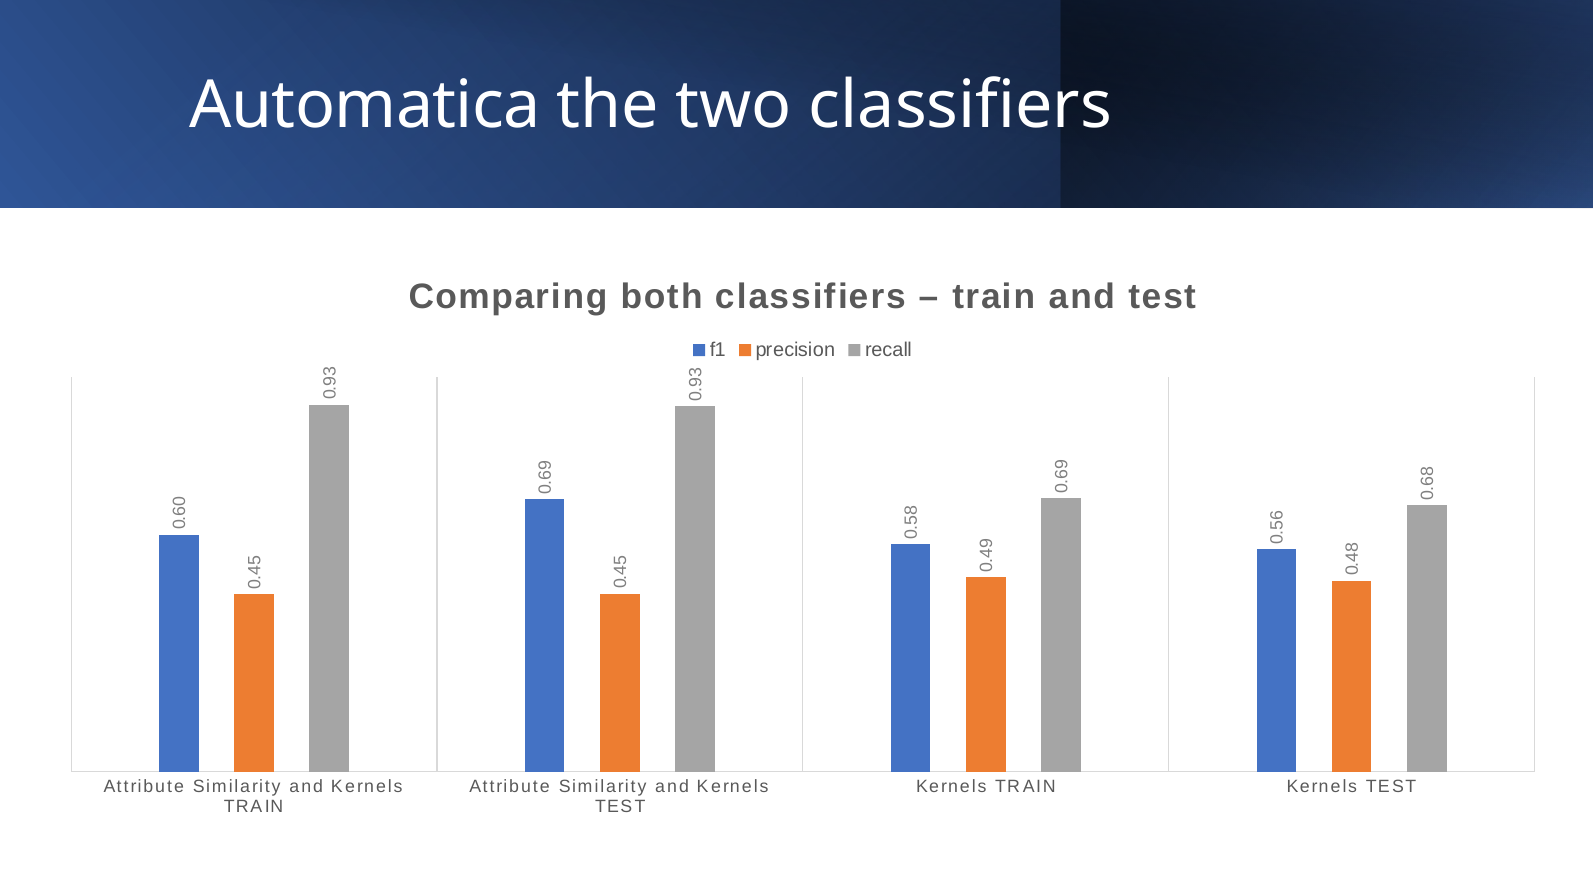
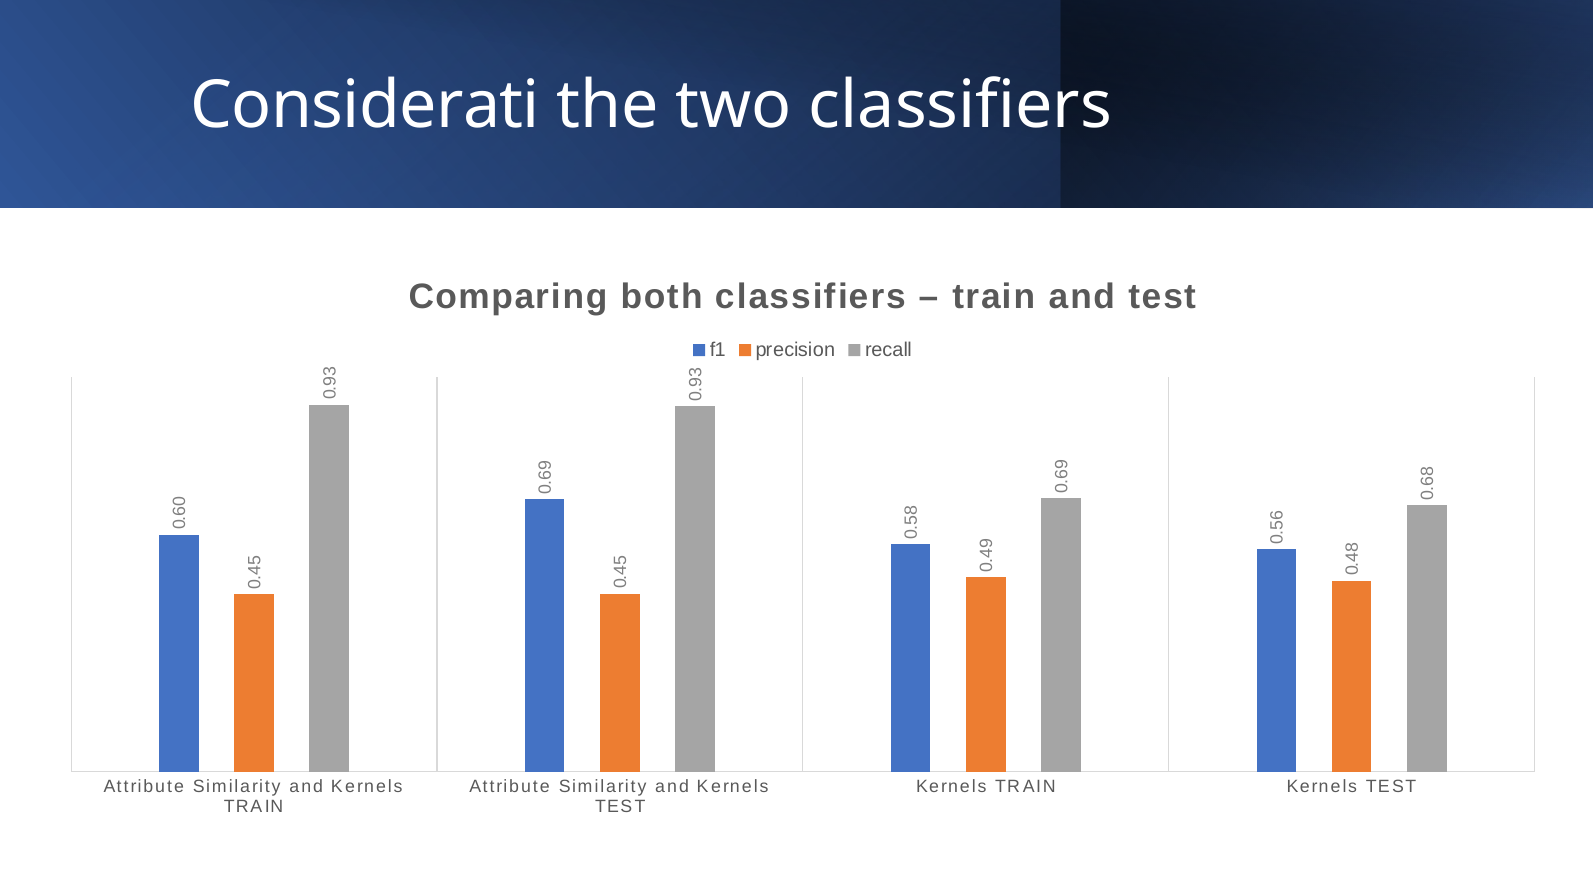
Automatica: Automatica -> Considerati (365, 106)
